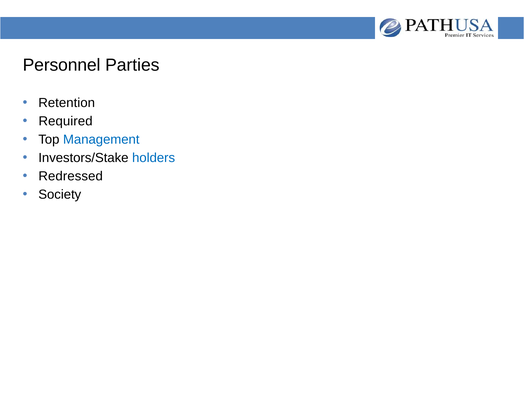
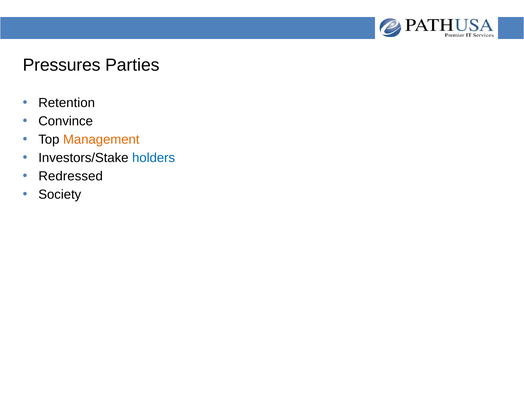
Personnel: Personnel -> Pressures (62, 65)
Required: Required -> Convince (66, 121)
Management colour: blue -> orange (101, 140)
